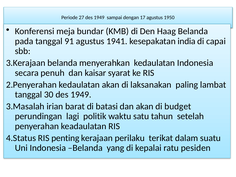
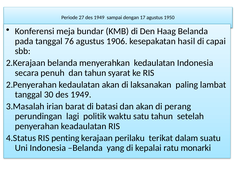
91: 91 -> 76 (69, 41)
1941: 1941 -> 1906 (117, 41)
india: india -> hasil (186, 41)
3.Kerajaan: 3.Kerajaan -> 2.Kerajaan (26, 63)
dan kaisar: kaisar -> tahun (95, 73)
budget: budget -> perang (178, 106)
pesiden: pesiden -> monarki (196, 148)
